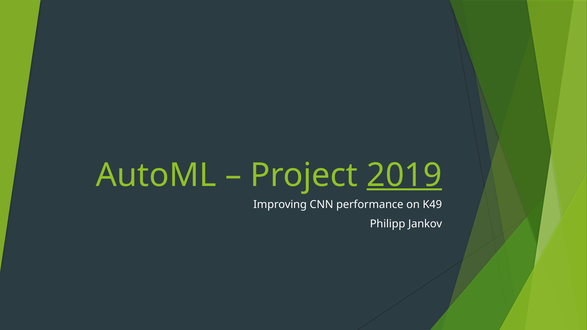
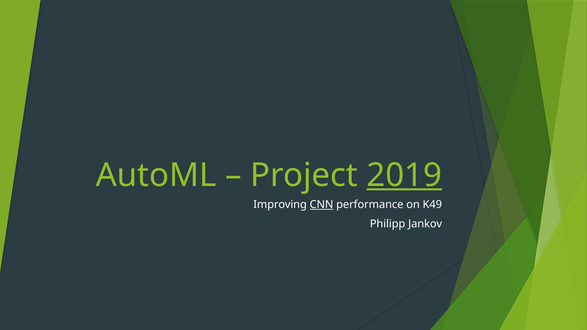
CNN underline: none -> present (321, 205)
